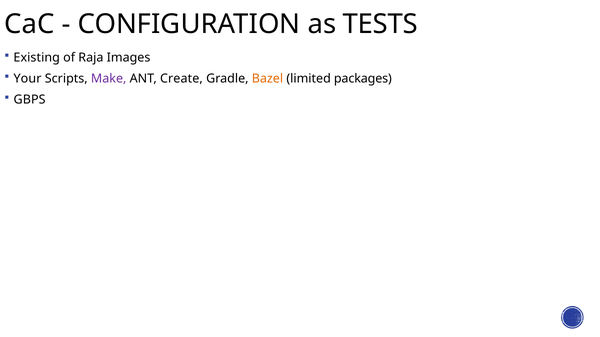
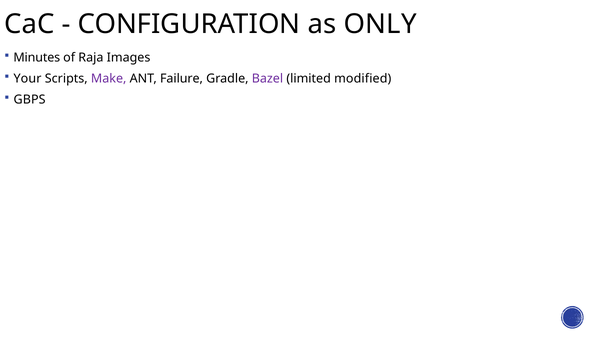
TESTS: TESTS -> ONLY (380, 24)
Existing: Existing -> Minutes (37, 58)
Create: Create -> Failure (182, 79)
Bazel colour: orange -> purple (267, 79)
packages: packages -> modified (363, 79)
